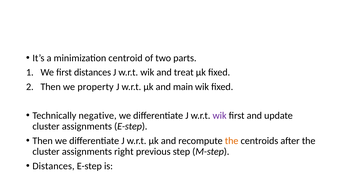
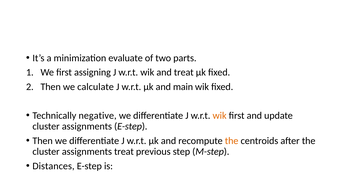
centroid: centroid -> evaluate (126, 58)
first distances: distances -> assigning (92, 72)
property: property -> calculate (96, 87)
wik colour: purple -> orange (220, 115)
assignments right: right -> treat (124, 151)
